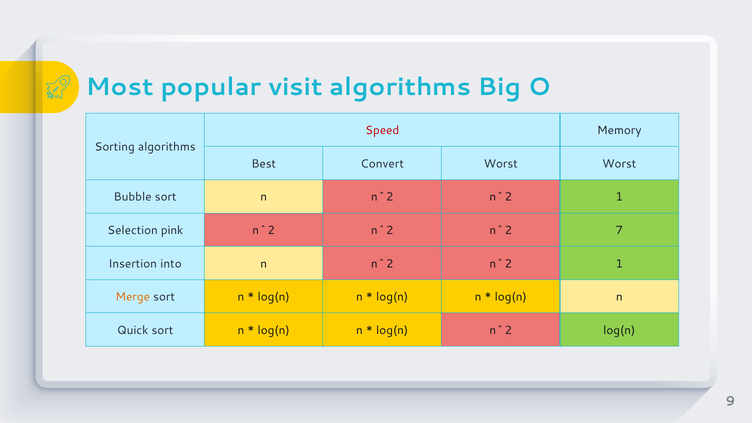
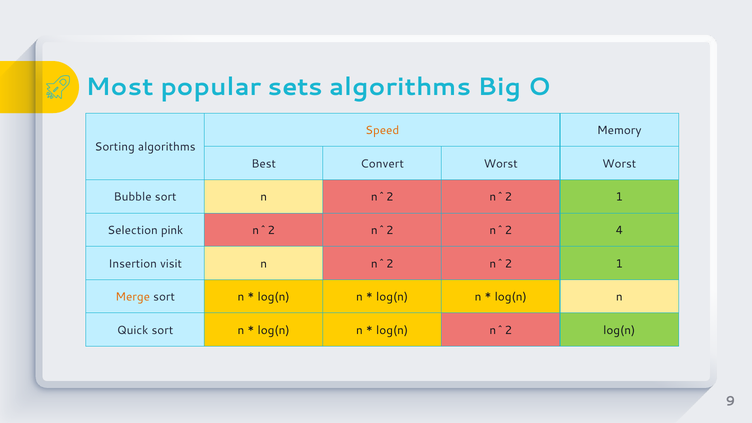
visit: visit -> sets (295, 87)
Speed colour: red -> orange (382, 130)
7: 7 -> 4 (619, 230)
into: into -> visit (171, 264)
